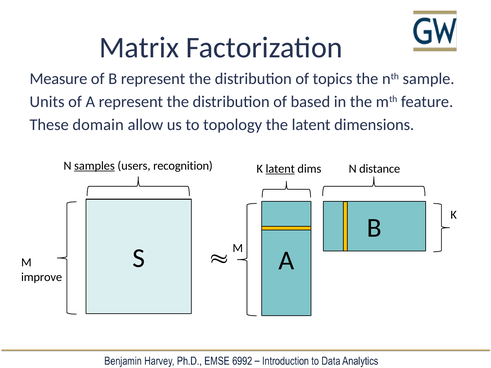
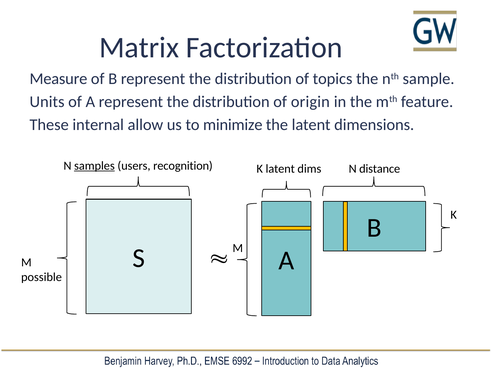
based: based -> origin (310, 102)
domain: domain -> internal (98, 125)
topology: topology -> minimize (233, 125)
latent underline: present -> none (280, 169)
improve: improve -> possible (42, 277)
